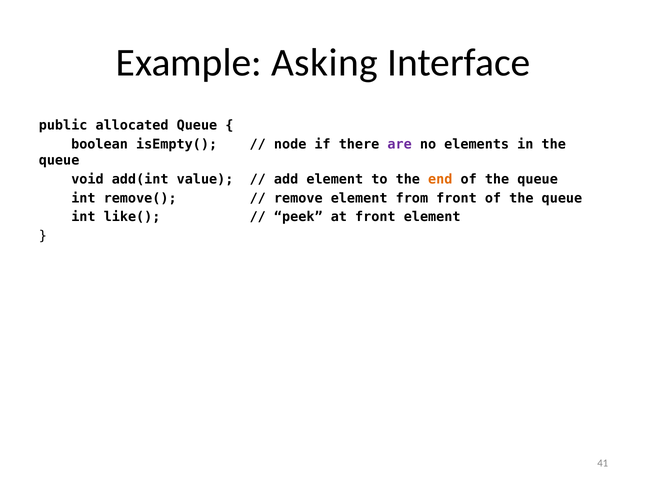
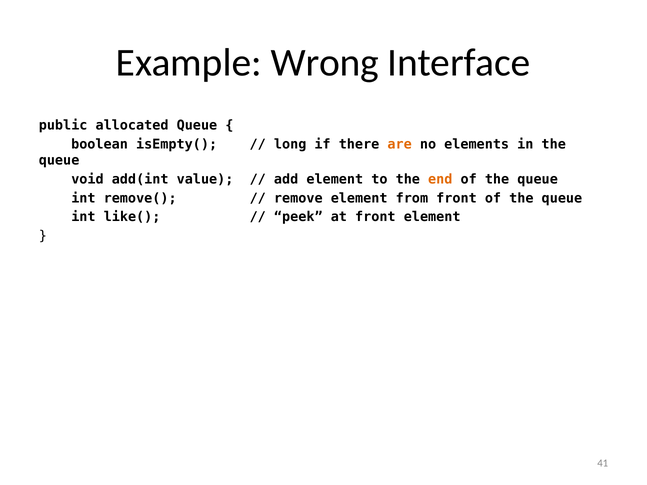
Asking: Asking -> Wrong (325, 63)
node: node -> long (290, 144)
are colour: purple -> orange (400, 144)
